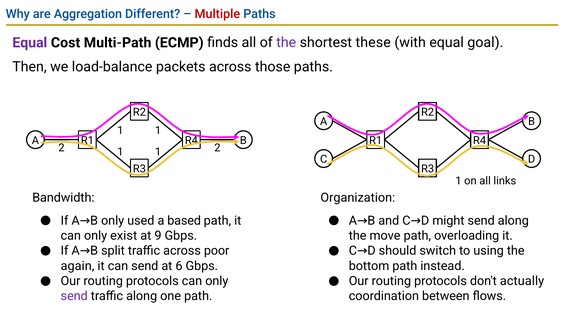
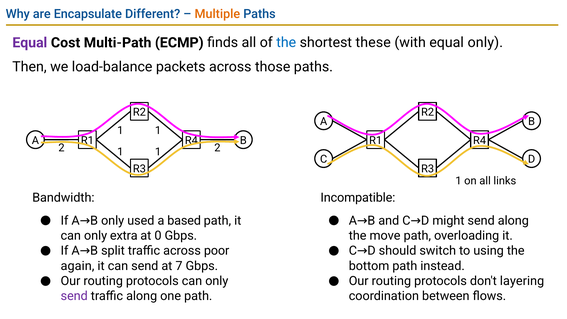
Aggregation: Aggregation -> Encapsulate (88, 14)
Multiple colour: red -> orange (217, 14)
the colour: purple -> blue (286, 43)
equal goal: goal -> only (485, 43)
Organization: Organization -> Incompatible (358, 198)
exist: exist -> extra (124, 236)
9: 9 -> 0 (158, 236)
6: 6 -> 7 (179, 266)
actually: actually -> layering (522, 281)
